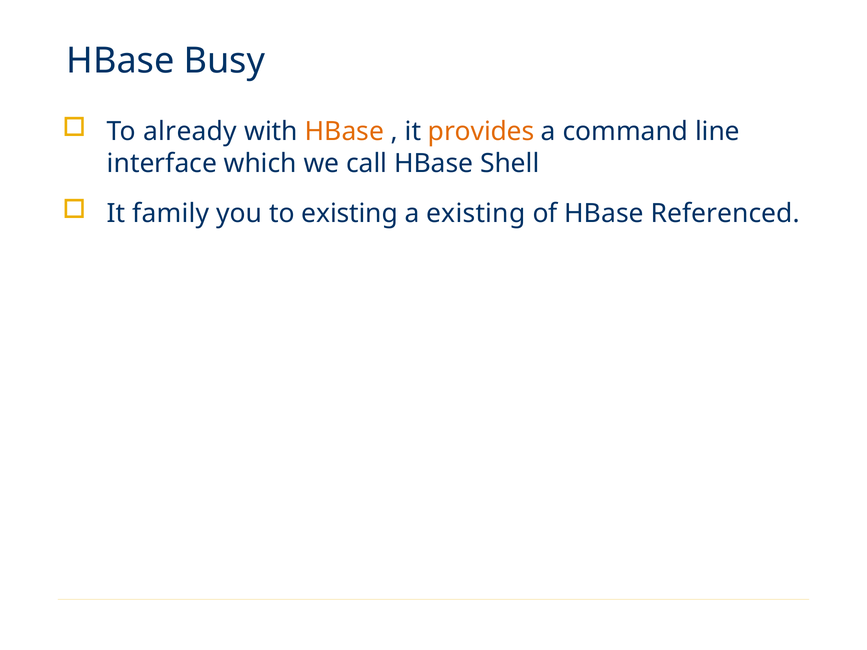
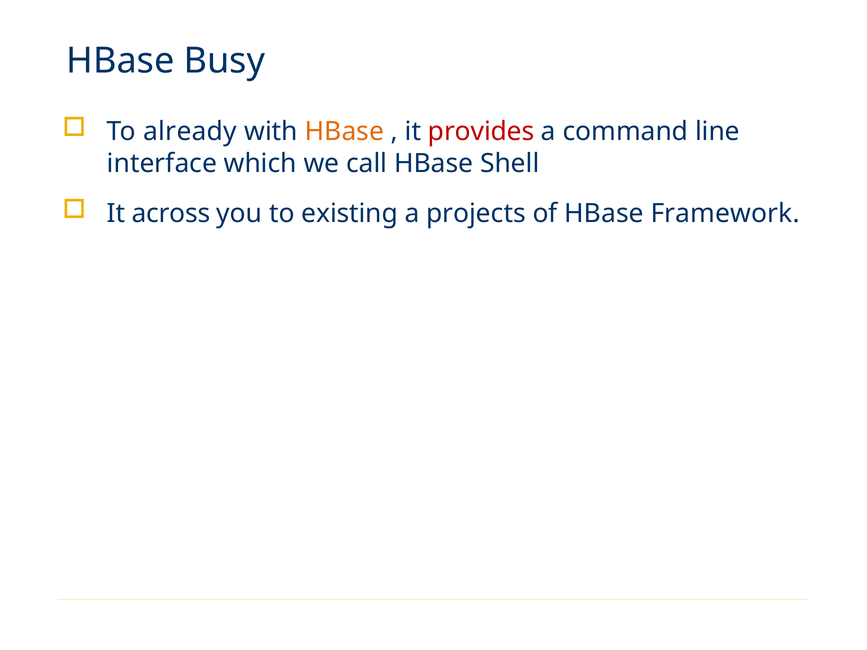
provides colour: orange -> red (481, 132)
family: family -> across (171, 214)
a existing: existing -> projects (476, 214)
Referenced: Referenced -> Framework (725, 214)
